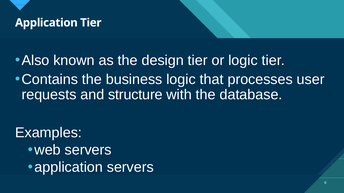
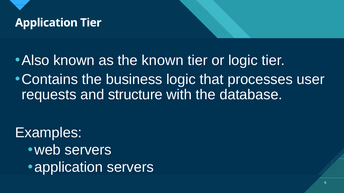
the design: design -> known (163, 60)
